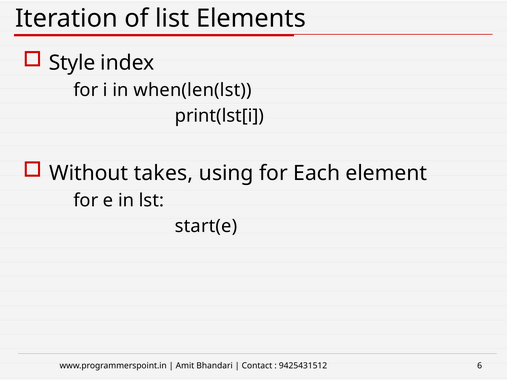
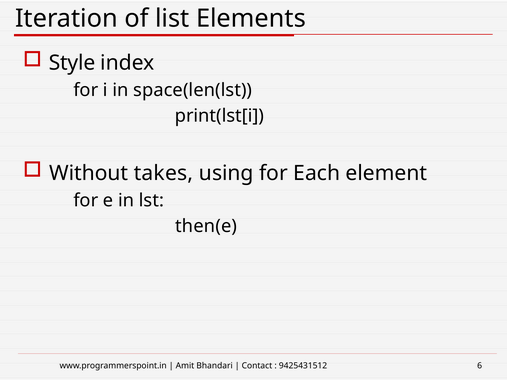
when(len(lst: when(len(lst -> space(len(lst (193, 90)
start(e: start(e -> then(e (206, 226)
